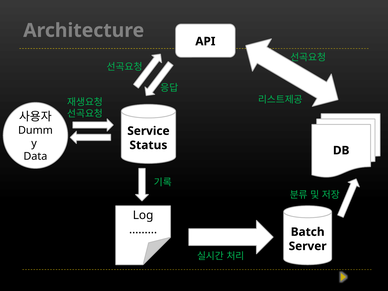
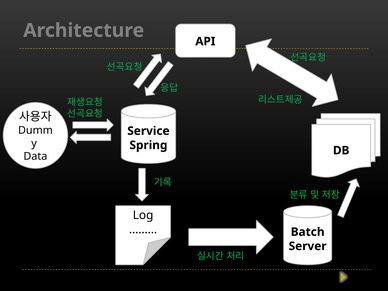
Status: Status -> Spring (148, 145)
